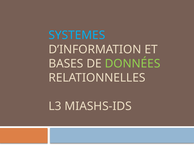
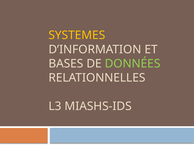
SYSTEMES colour: light blue -> yellow (77, 35)
